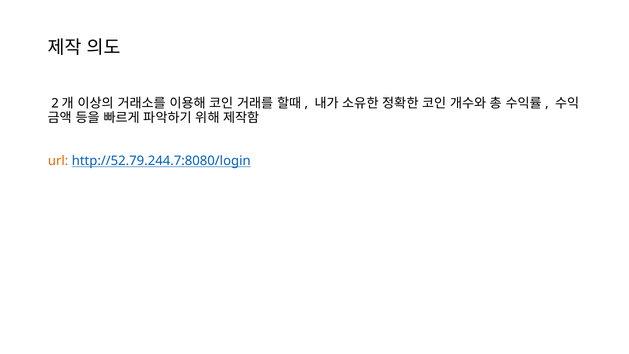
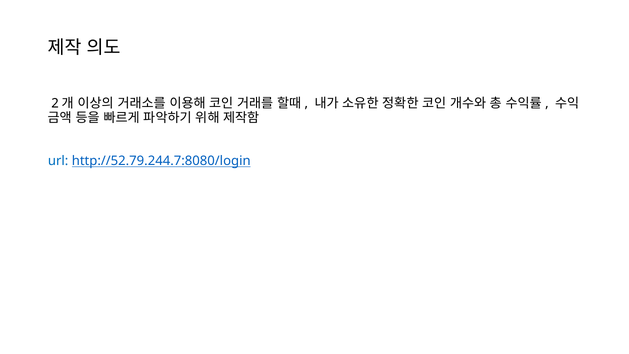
url colour: orange -> blue (58, 161)
